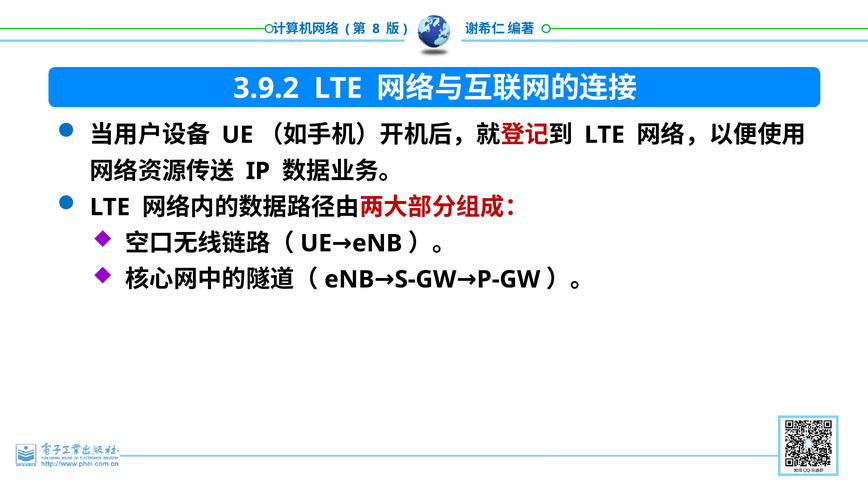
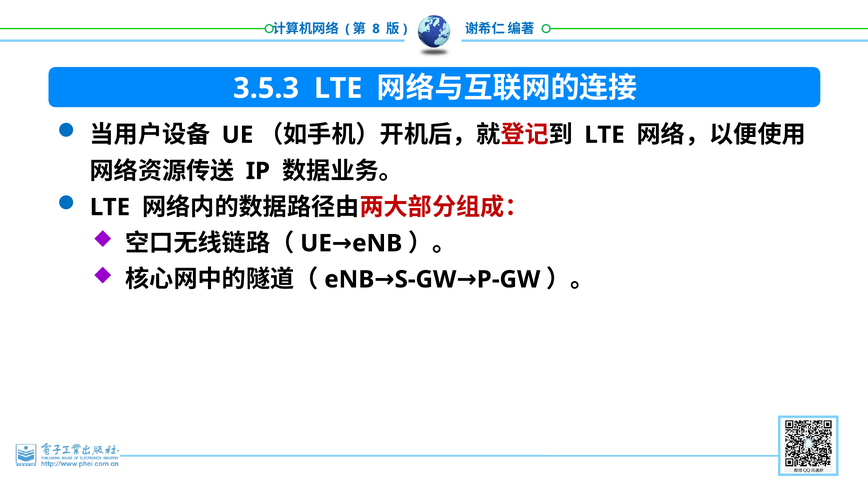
3.9.2: 3.9.2 -> 3.5.3 (266, 88)
